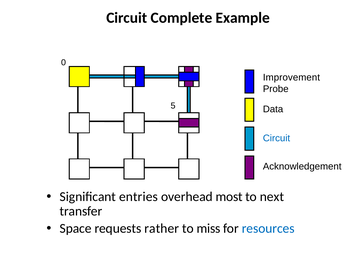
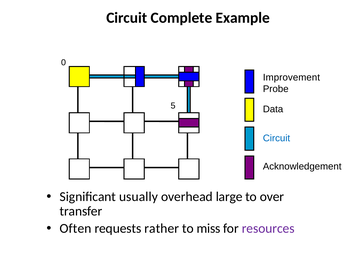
entries: entries -> usually (138, 196)
most: most -> large (229, 196)
next: next -> over (272, 196)
Space: Space -> Often (76, 228)
resources colour: blue -> purple (268, 228)
